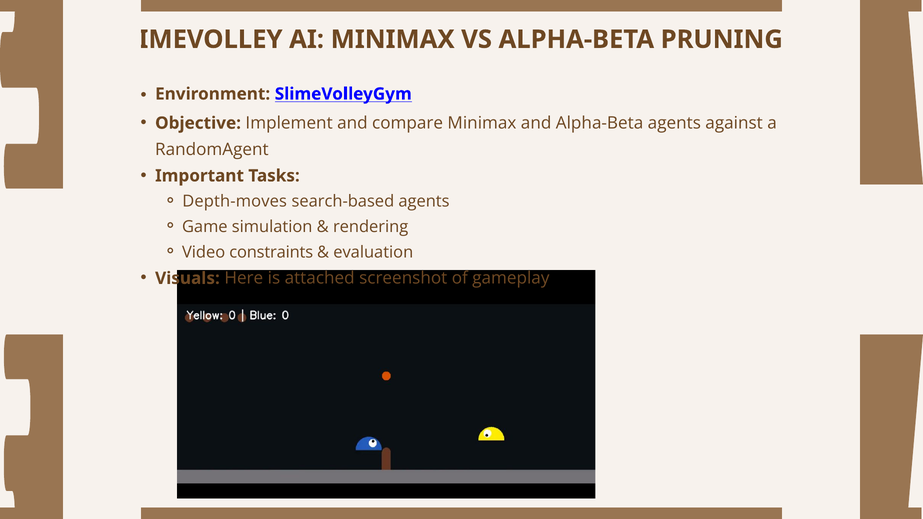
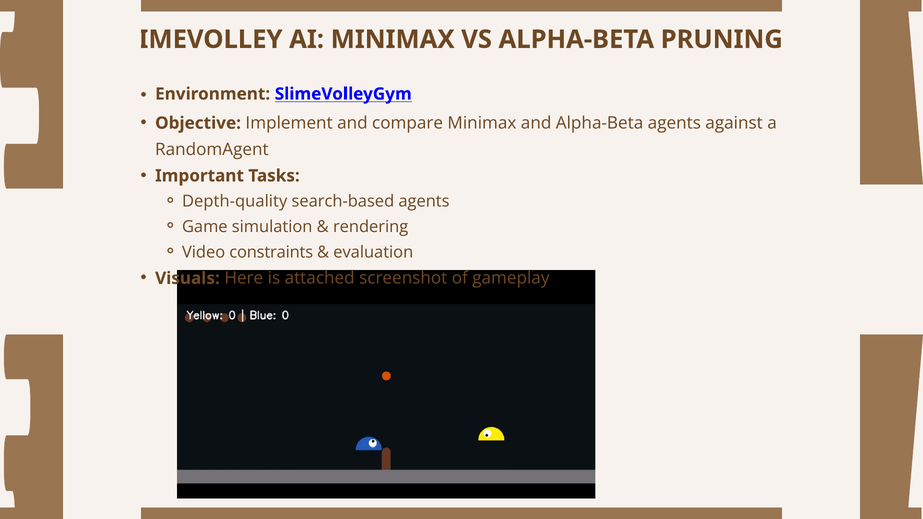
Depth-moves: Depth-moves -> Depth-quality (235, 202)
